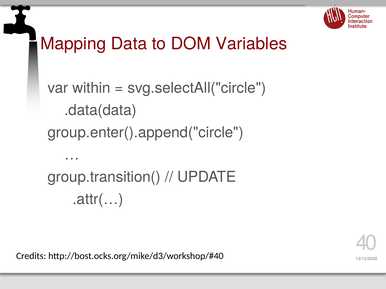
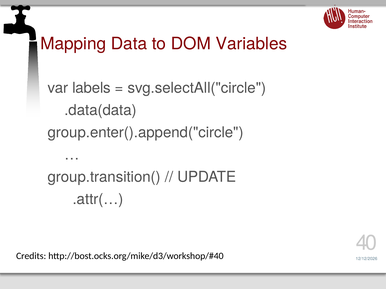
within: within -> labels (91, 88)
